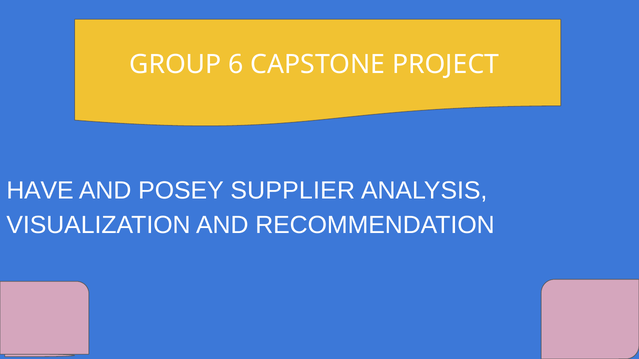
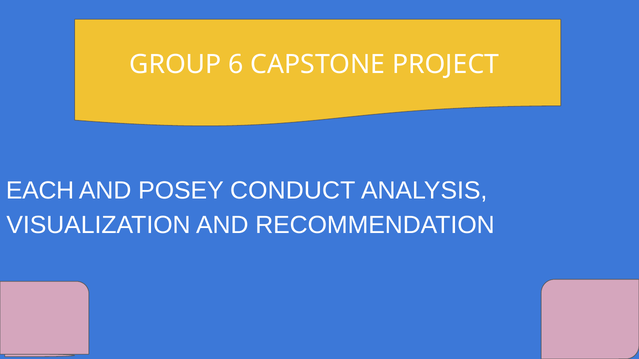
HAVE: HAVE -> EACH (40, 191)
SUPPLIER: SUPPLIER -> CONDUCT (293, 191)
